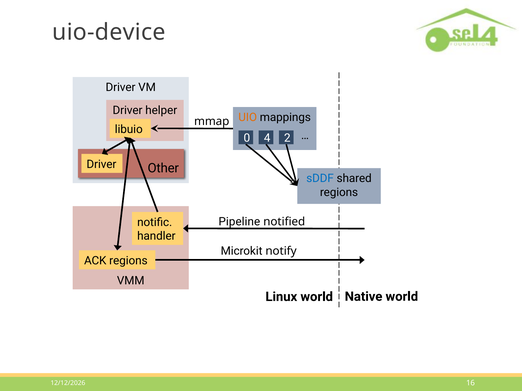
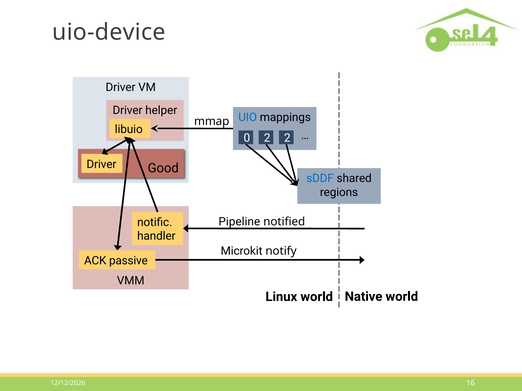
UIO colour: orange -> blue (248, 118)
0 4: 4 -> 2 (267, 138)
Other: Other -> Good (163, 168)
ACK regions: regions -> passive (128, 261)
